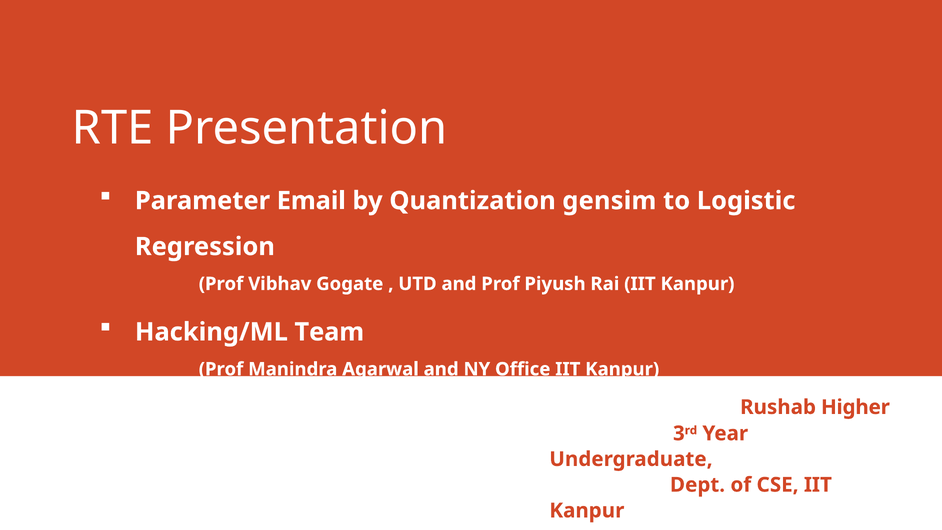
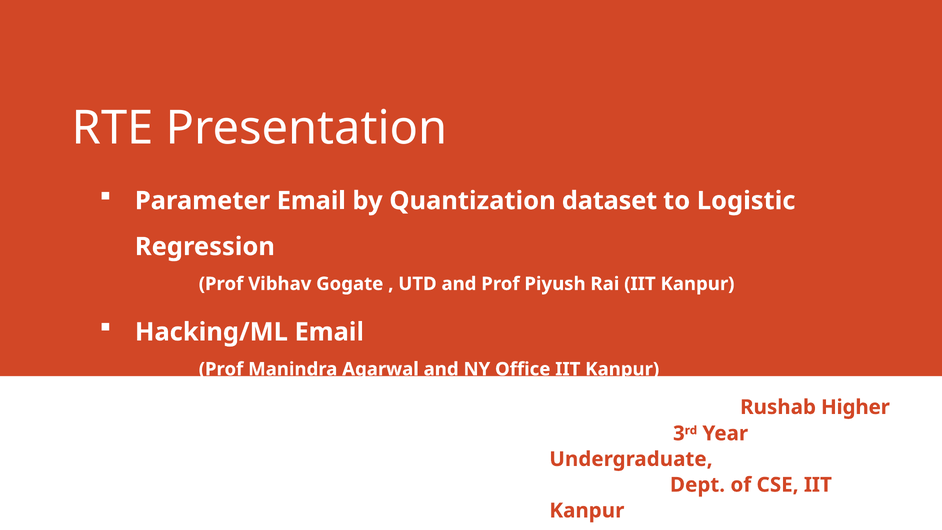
gensim: gensim -> dataset (610, 201)
Hacking/ML Team: Team -> Email (329, 332)
